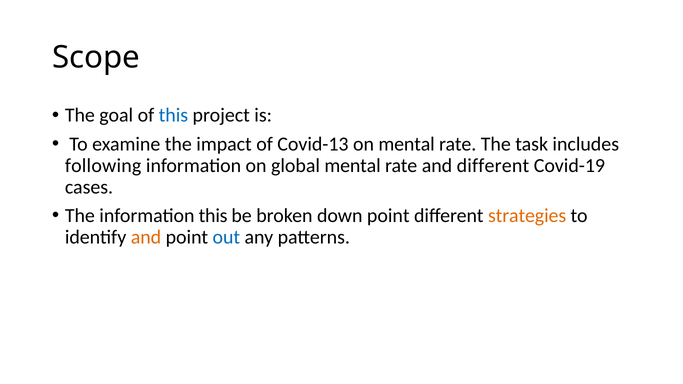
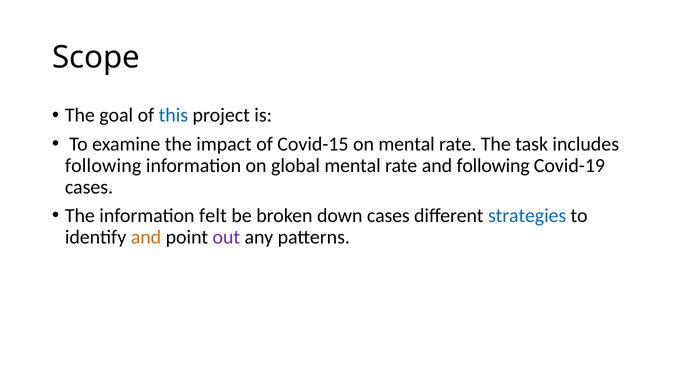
Covid-13: Covid-13 -> Covid-15 (313, 144)
and different: different -> following (493, 166)
information this: this -> felt (213, 216)
down point: point -> cases (388, 216)
strategies colour: orange -> blue (527, 216)
out colour: blue -> purple (226, 237)
